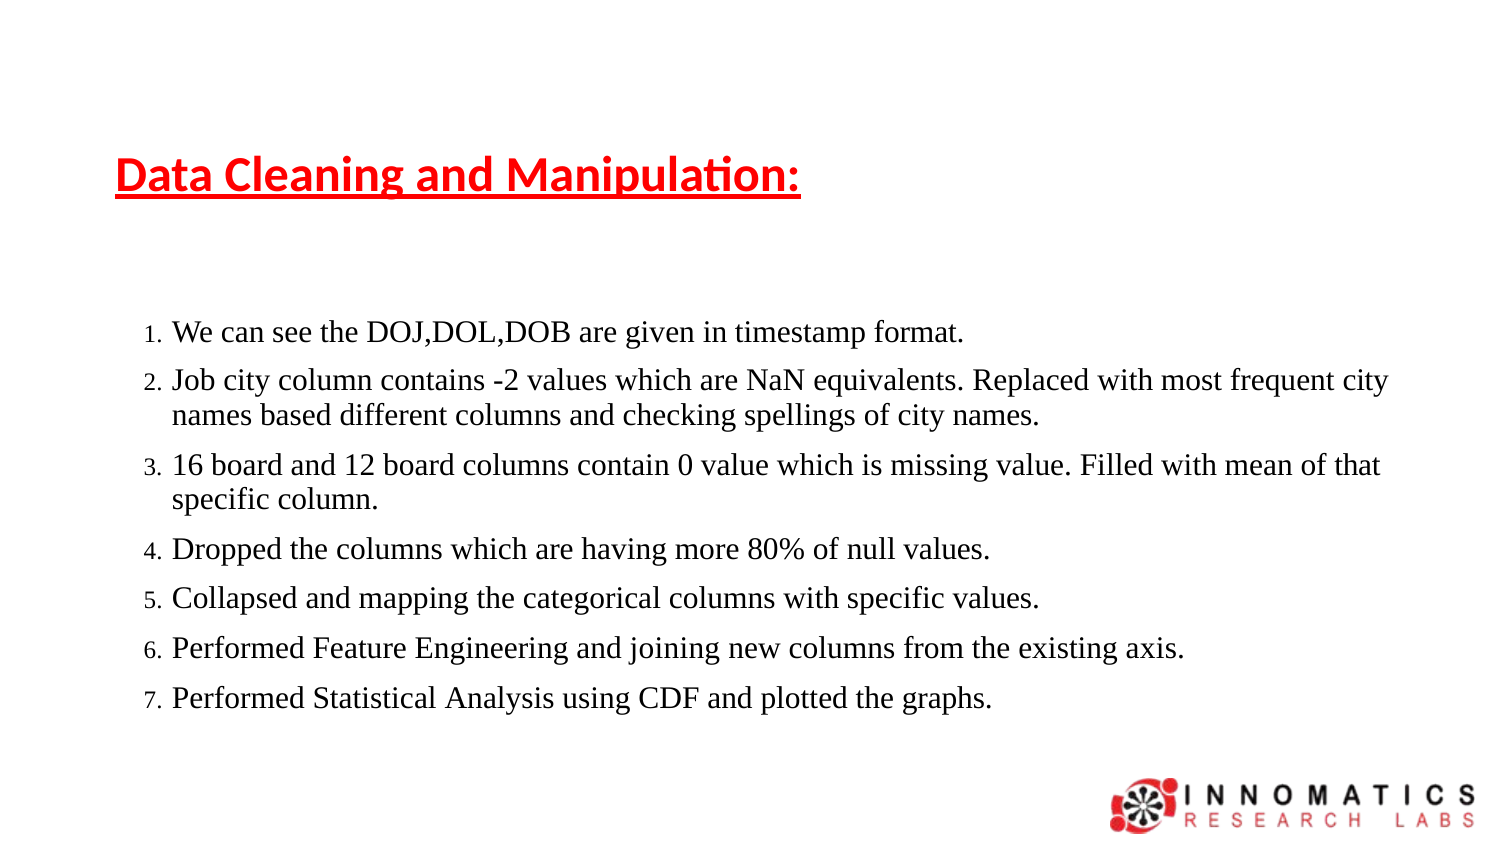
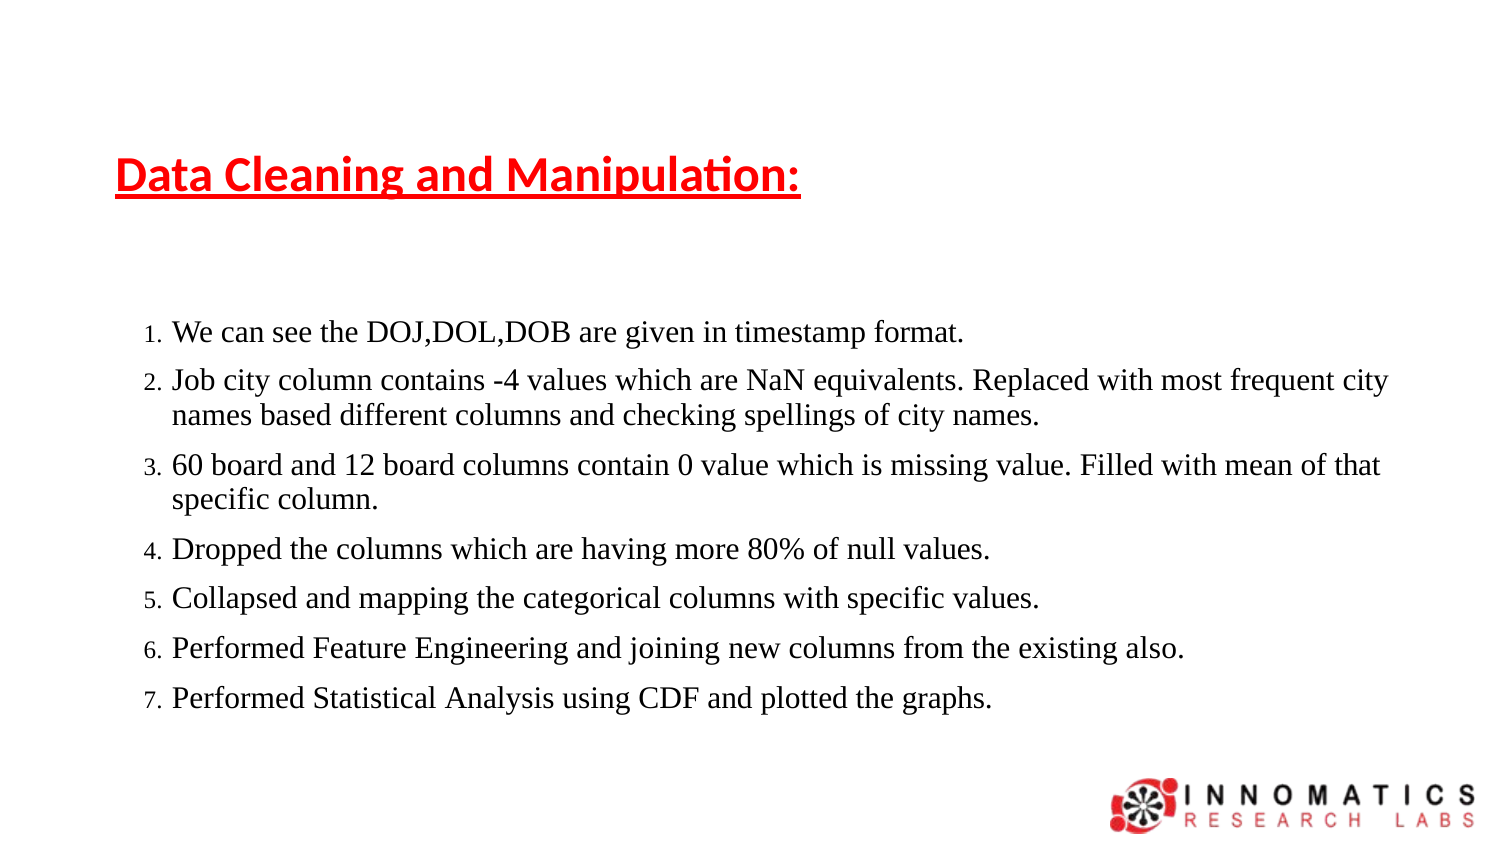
-2: -2 -> -4 (506, 380)
16: 16 -> 60 (188, 466)
axis: axis -> also (1155, 648)
